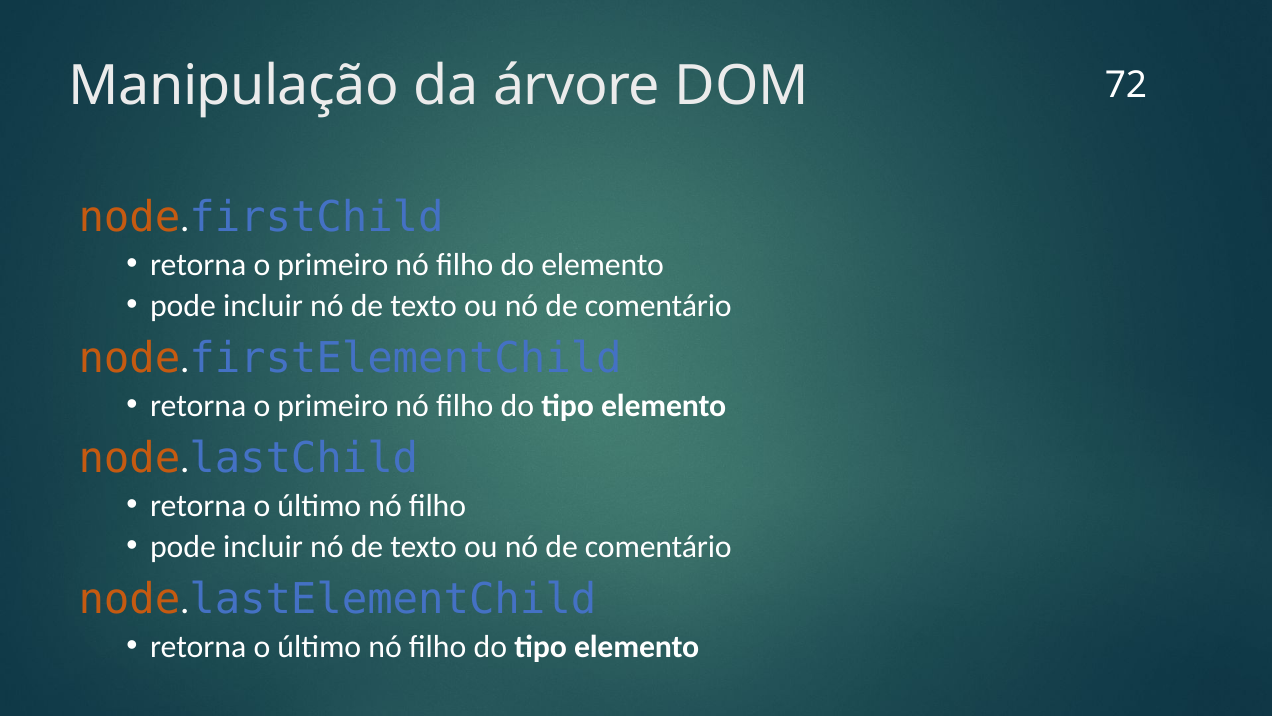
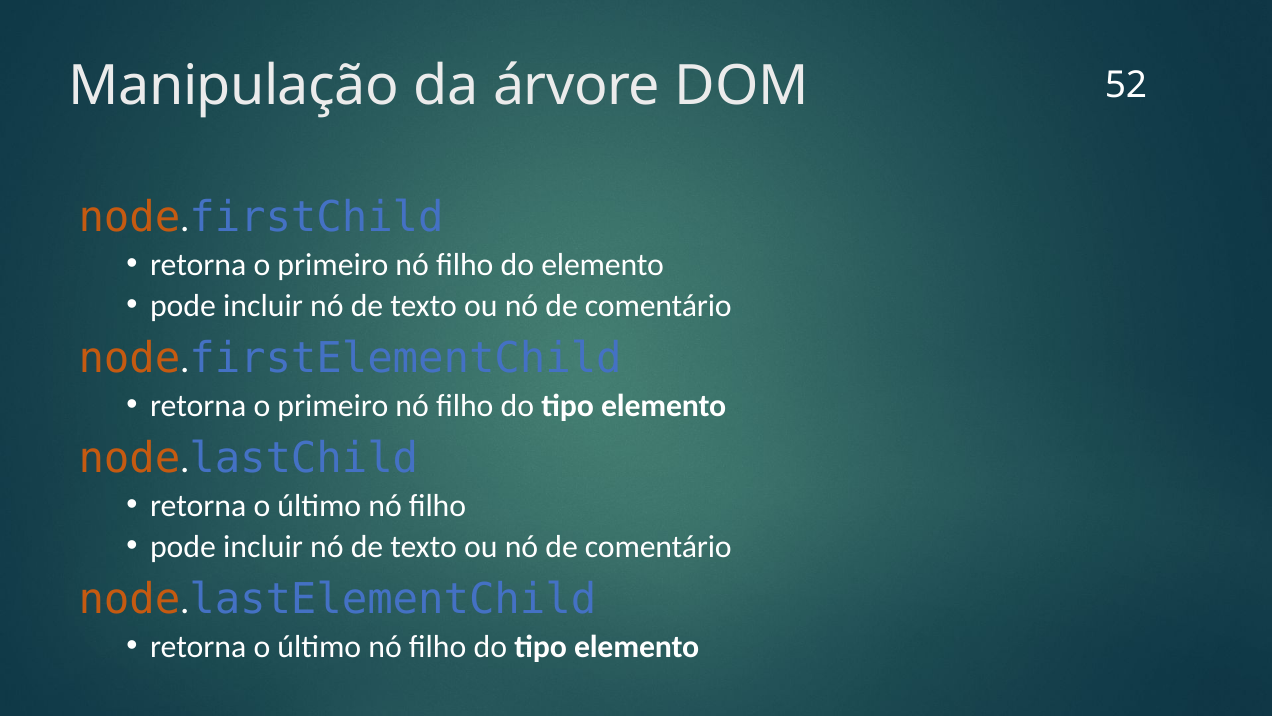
72: 72 -> 52 (1126, 85)
